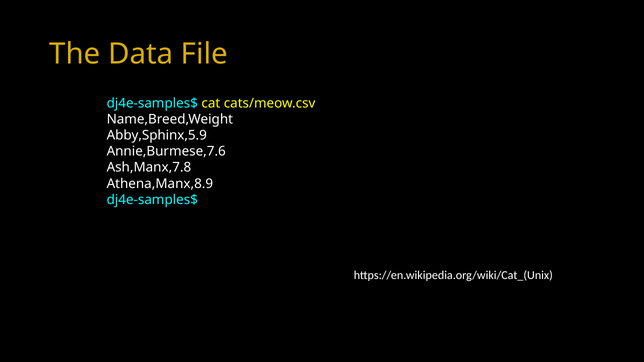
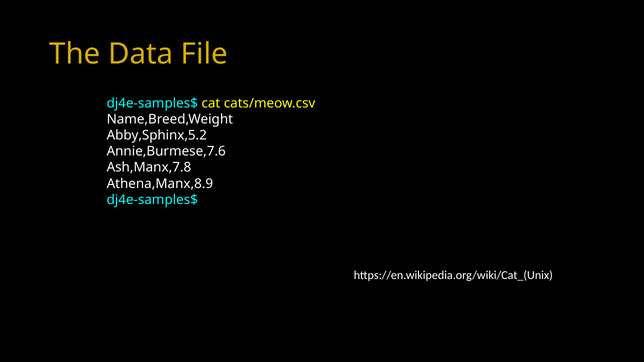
Abby,Sphinx,5.9: Abby,Sphinx,5.9 -> Abby,Sphinx,5.2 (157, 135)
